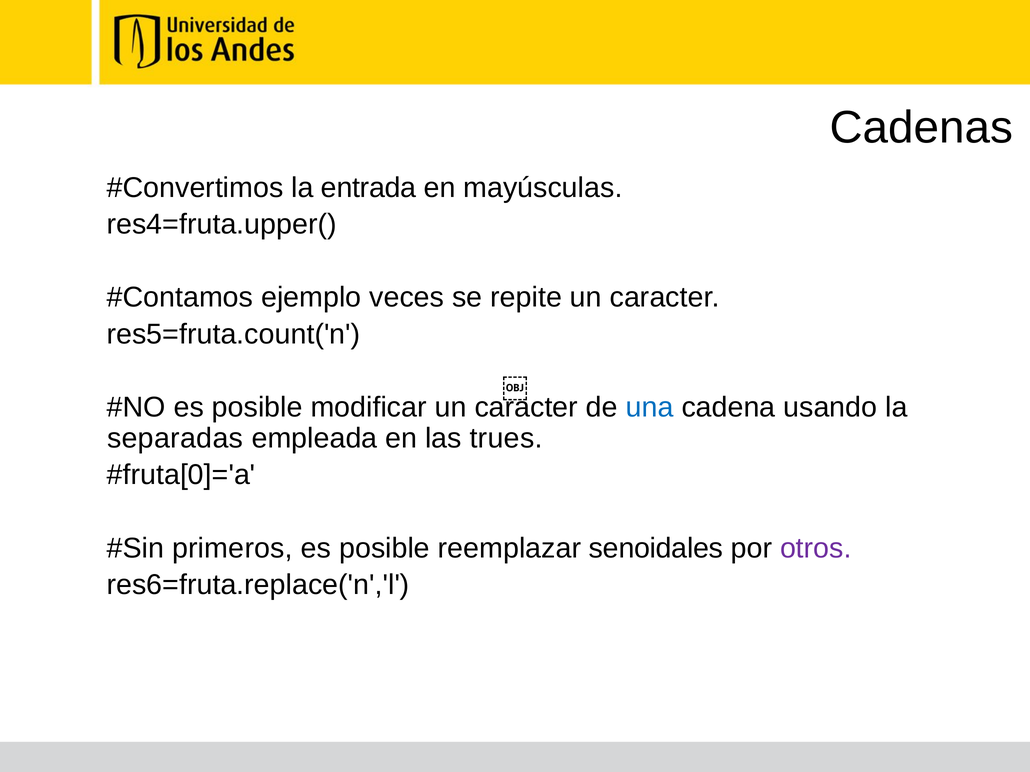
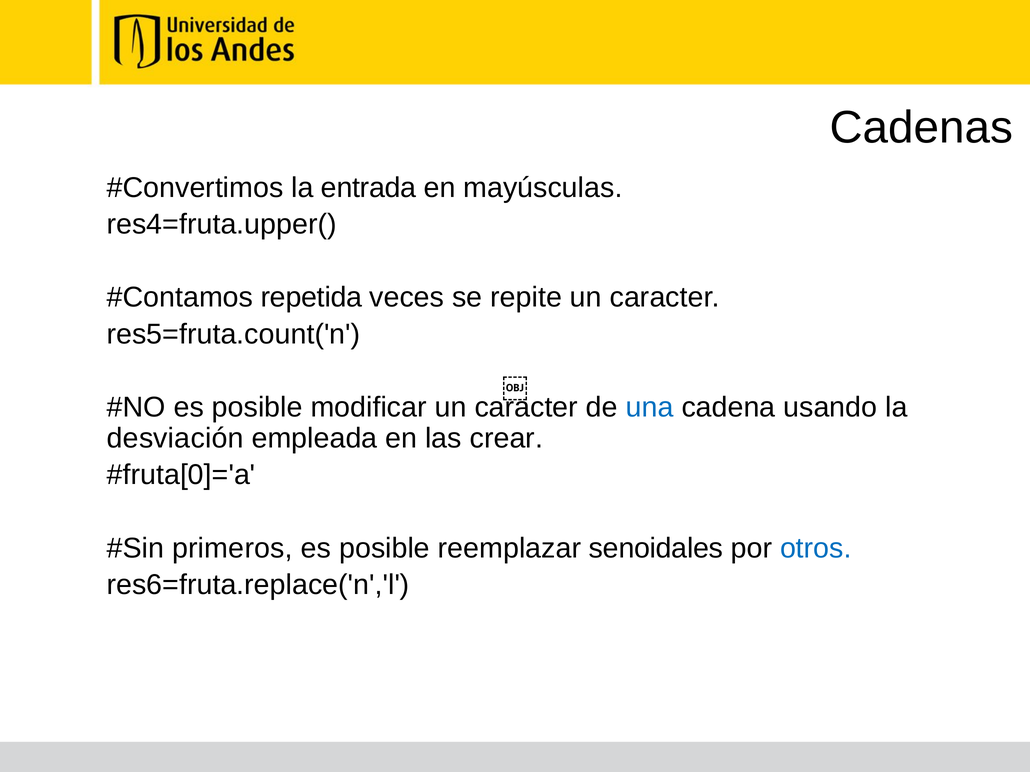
ejemplo: ejemplo -> repetida (311, 298)
separadas: separadas -> desviación (175, 439)
trues: trues -> crear (506, 439)
otros colour: purple -> blue (816, 549)
